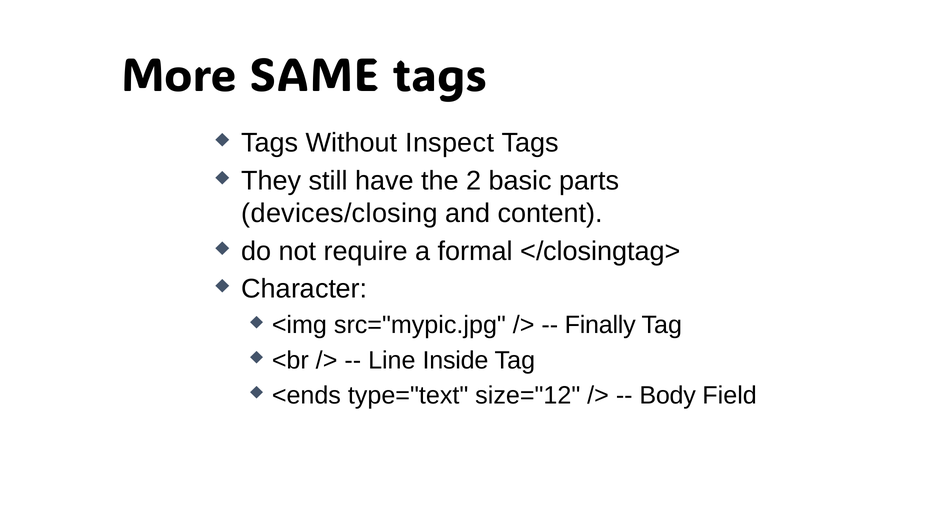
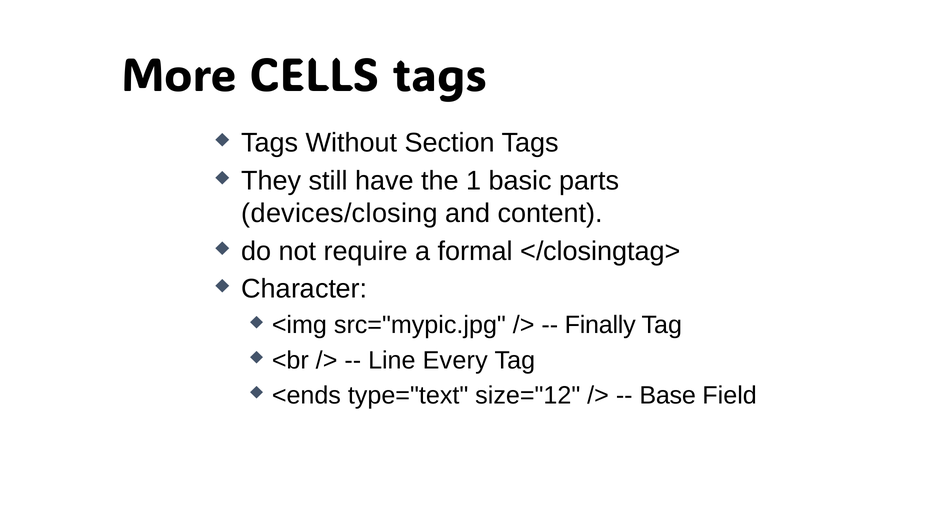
SAME: SAME -> CELLS (315, 76)
Inspect: Inspect -> Section (450, 143)
2: 2 -> 1 (474, 181)
Inside: Inside -> Every (455, 361)
Body: Body -> Base (668, 396)
